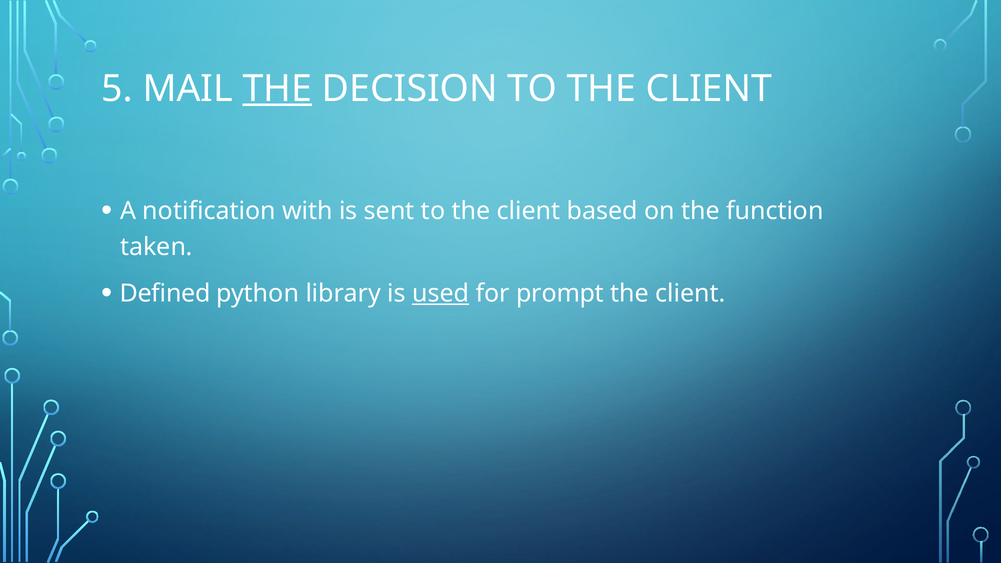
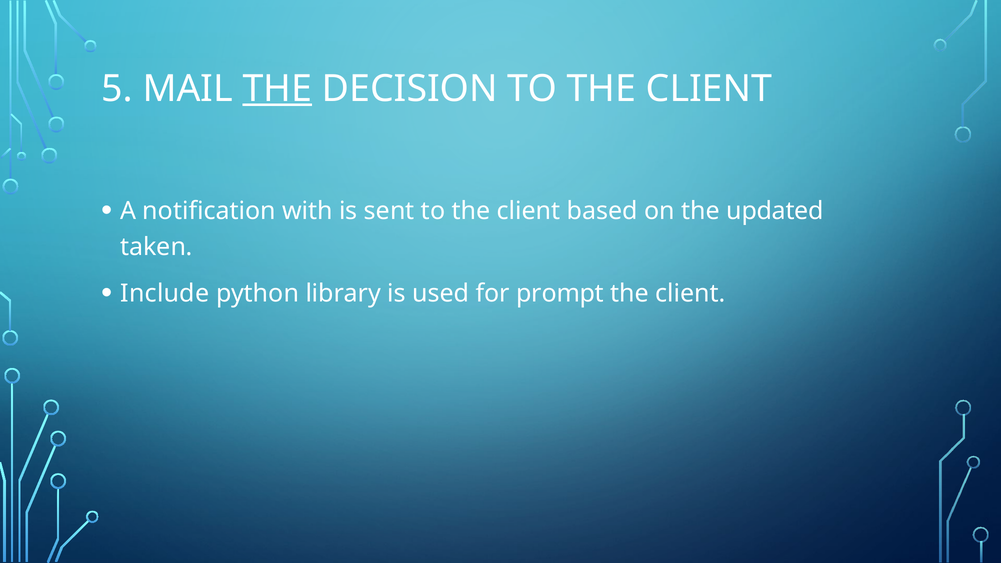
function: function -> updated (775, 211)
Defined: Defined -> Include (165, 294)
used underline: present -> none (441, 294)
